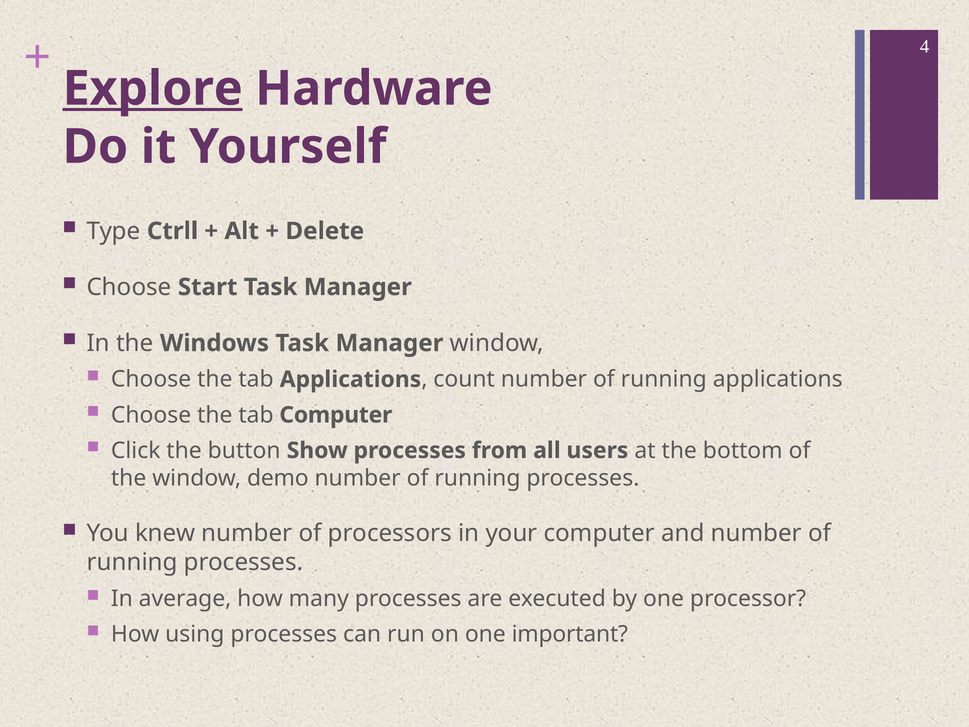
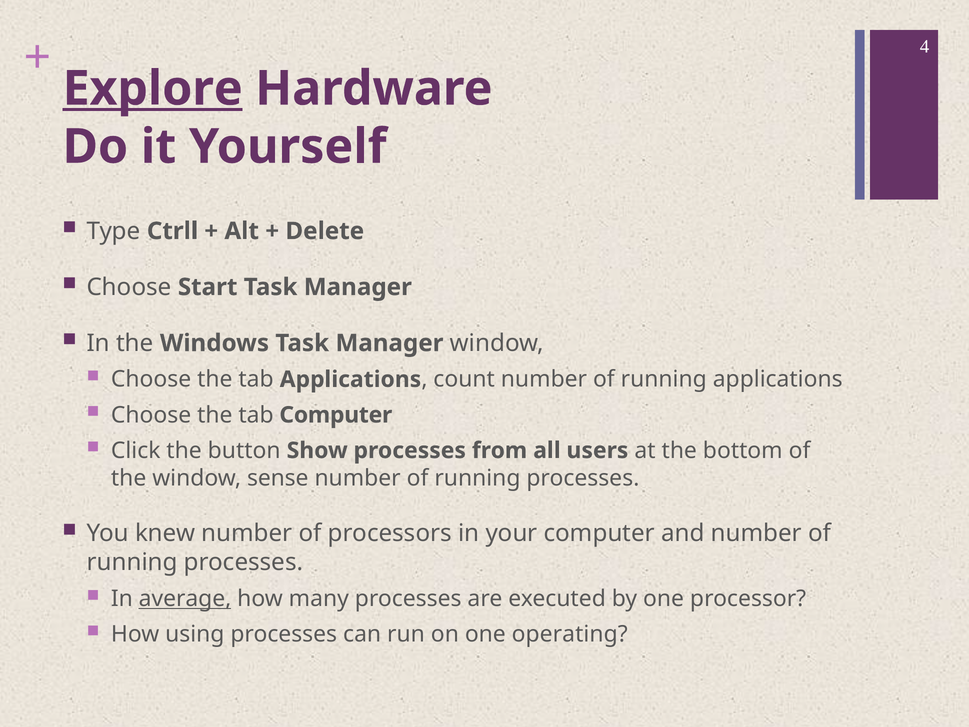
demo: demo -> sense (278, 478)
average underline: none -> present (185, 598)
important: important -> operating (570, 634)
